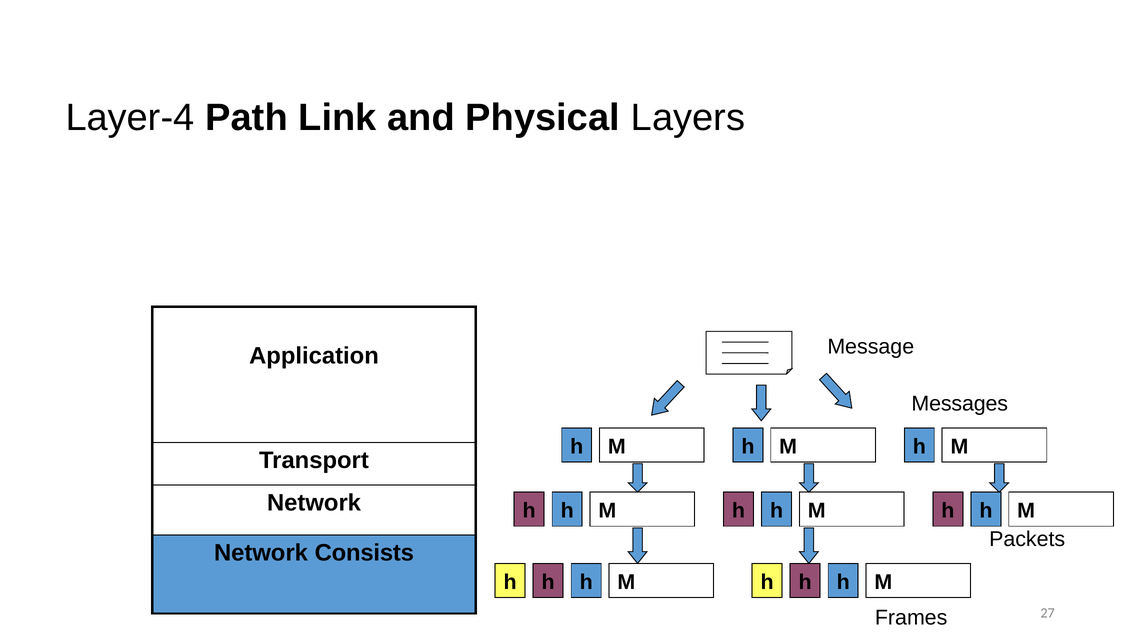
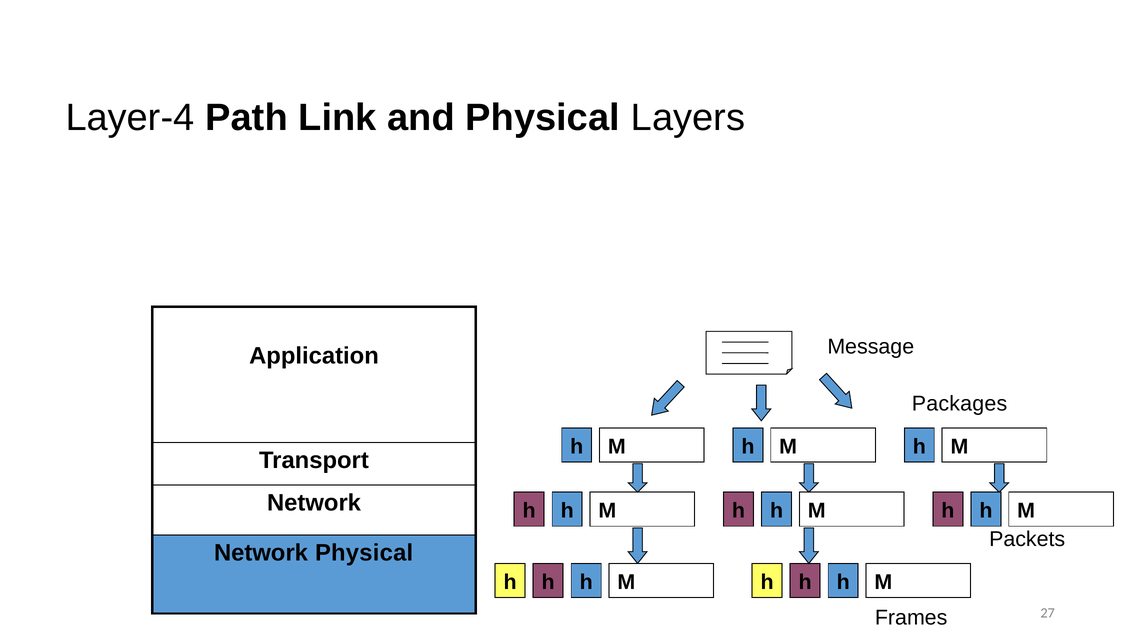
Messages: Messages -> Packages (960, 404)
Network Consists: Consists -> Physical (364, 553)
